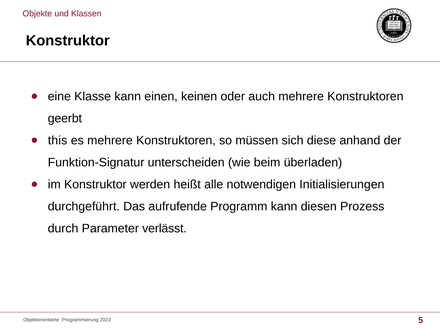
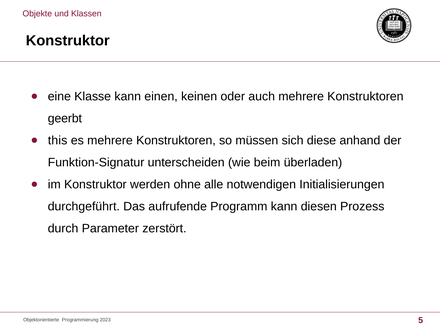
heißt: heißt -> ohne (187, 185)
verlässt: verlässt -> zerstört (164, 229)
